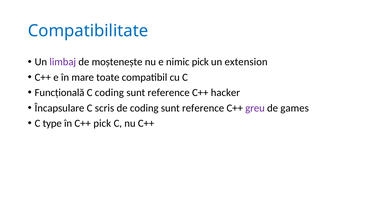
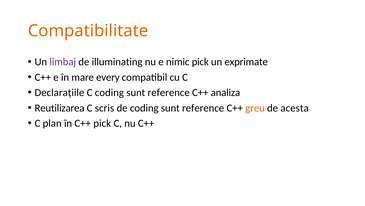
Compatibilitate colour: blue -> orange (88, 31)
moștenește: moștenește -> illuminating (117, 62)
extension: extension -> exprimate (246, 62)
toate: toate -> every (108, 77)
Funcțională: Funcțională -> Declarațiile (59, 92)
hacker: hacker -> analiza (225, 92)
Încapsulare: Încapsulare -> Reutilizarea (60, 108)
greu colour: purple -> orange (255, 108)
games: games -> acesta (295, 108)
type: type -> plan (52, 123)
